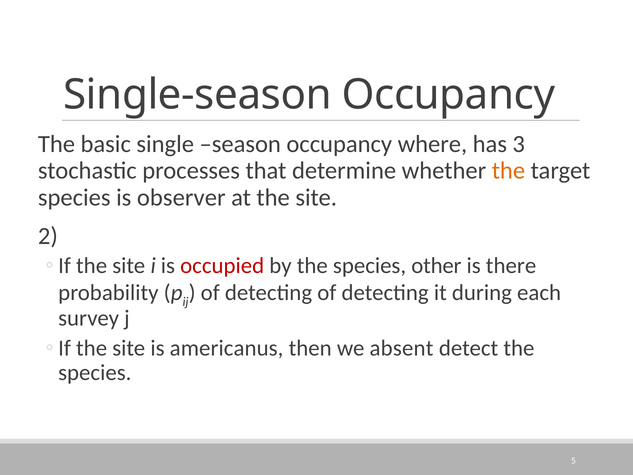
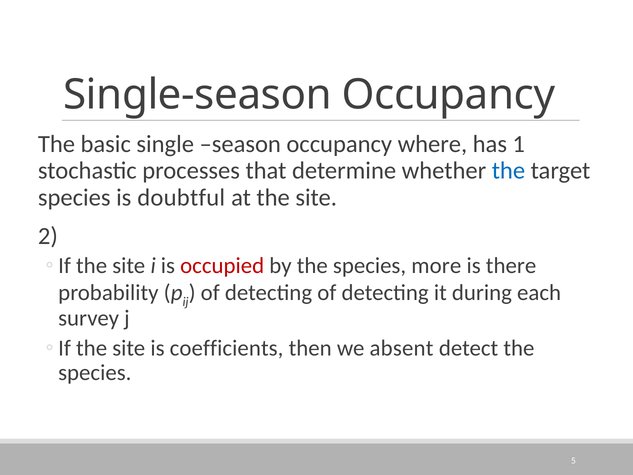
3: 3 -> 1 (519, 144)
the colour: orange -> blue (508, 171)
observer: observer -> doubtful (181, 197)
other: other -> more (436, 265)
americanus: americanus -> coefficients (227, 348)
